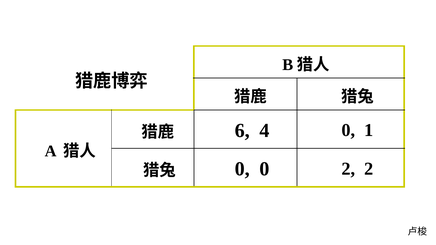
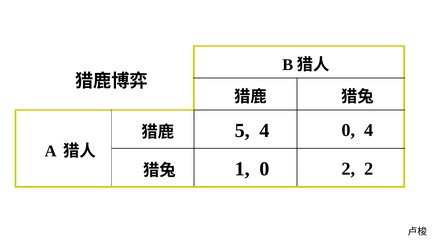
6: 6 -> 5 (242, 131)
0 1: 1 -> 4 (369, 130)
0: 0 -> 1 (242, 169)
